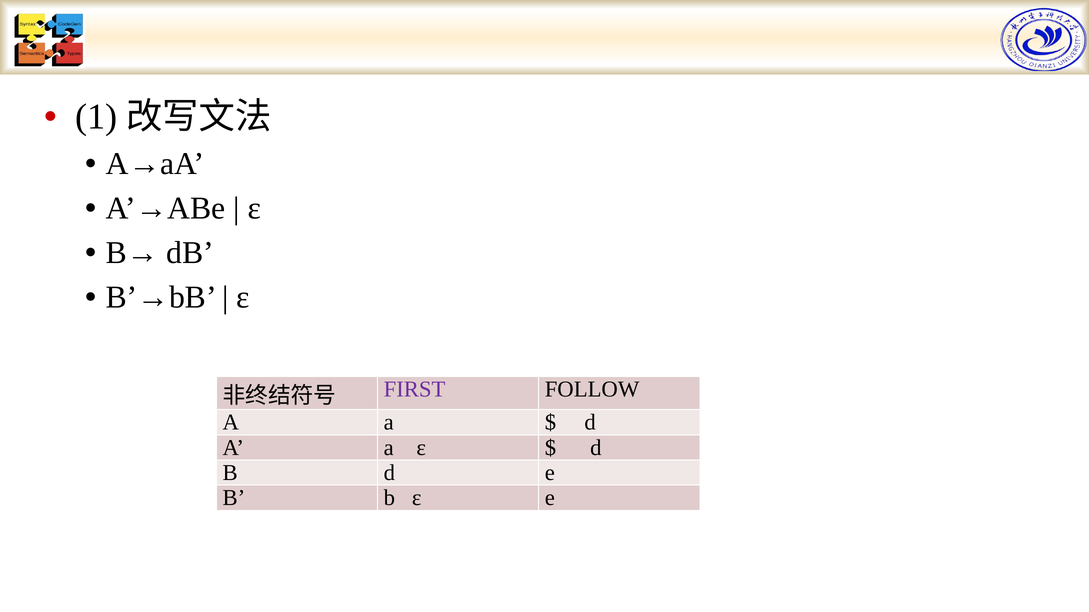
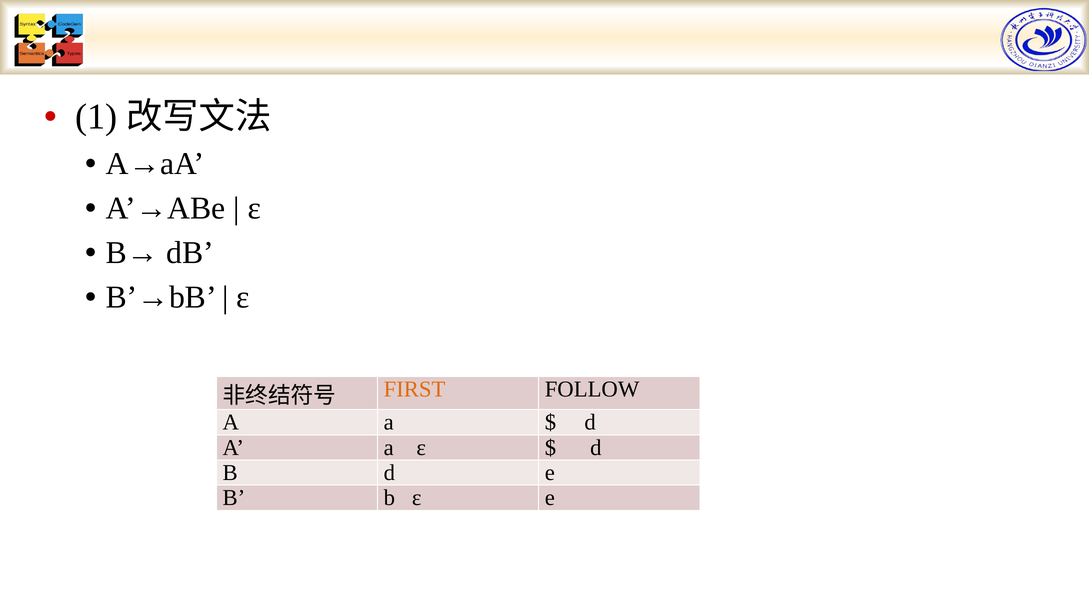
FIRST colour: purple -> orange (415, 390)
